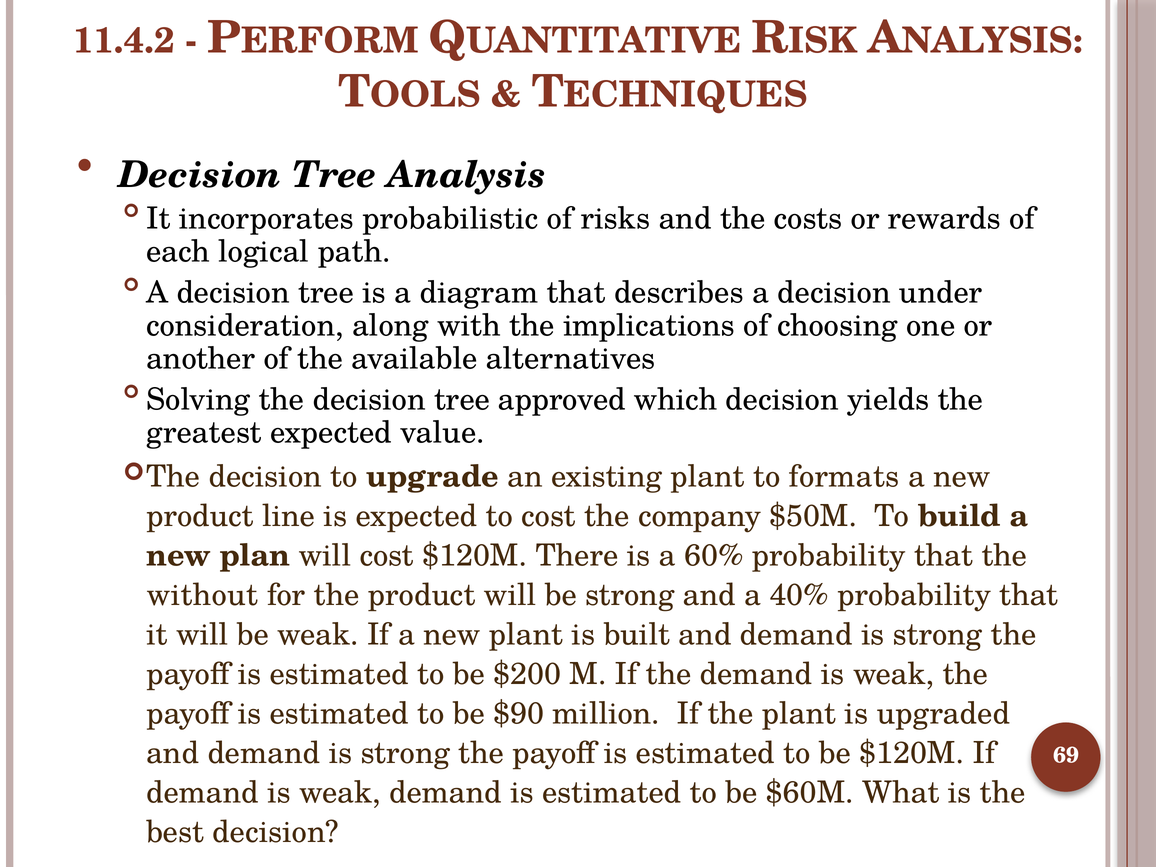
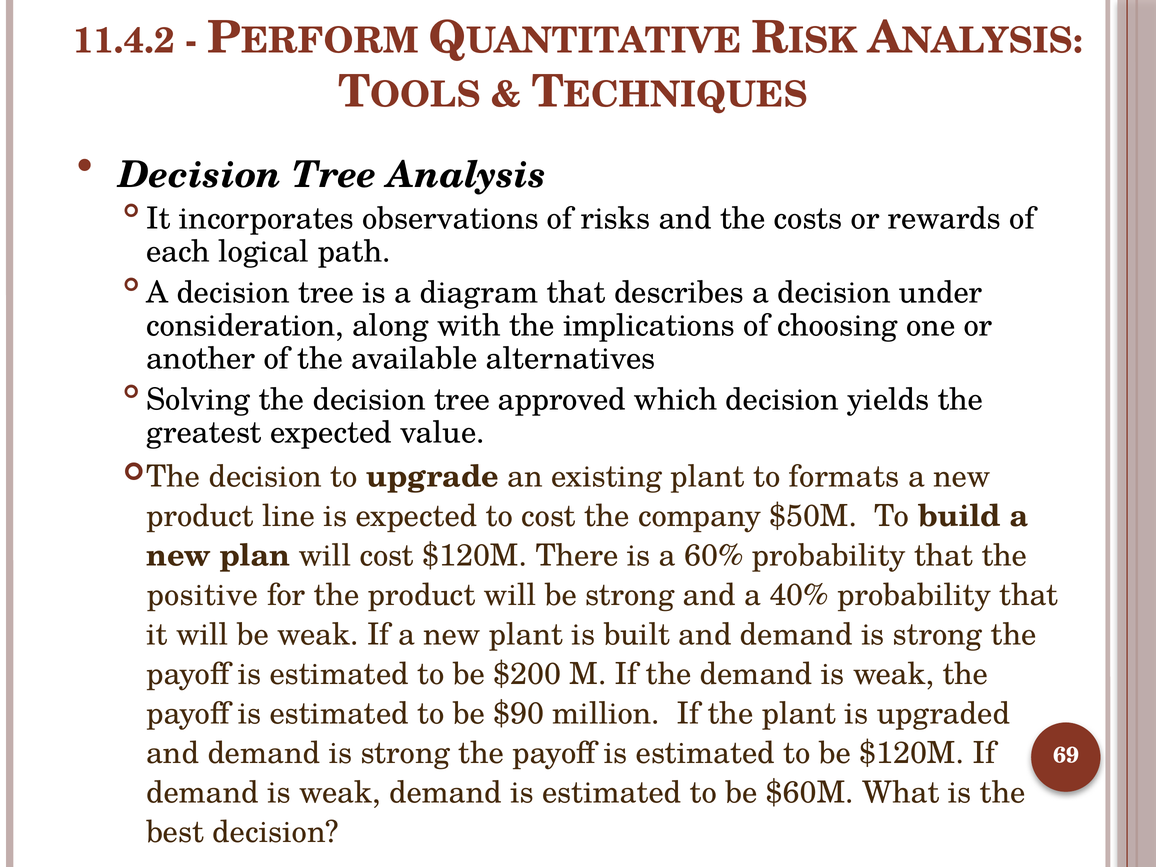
probabilistic: probabilistic -> observations (450, 219)
without: without -> positive (202, 595)
